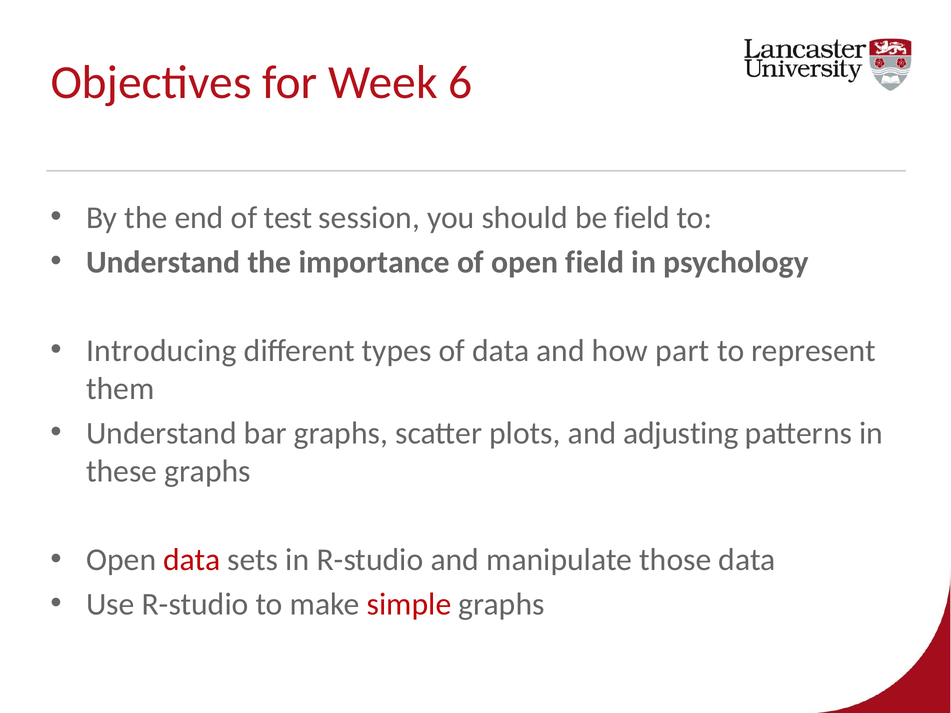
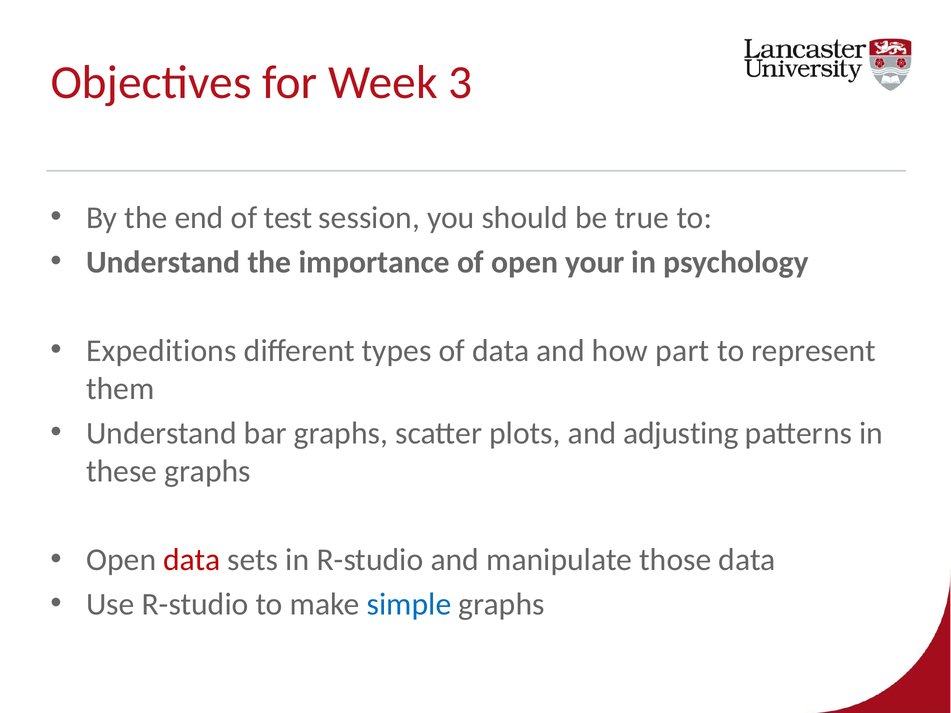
6: 6 -> 3 (460, 83)
be field: field -> true (642, 218)
open field: field -> your (595, 262)
Introducing: Introducing -> Expeditions (161, 351)
simple colour: red -> blue (409, 604)
